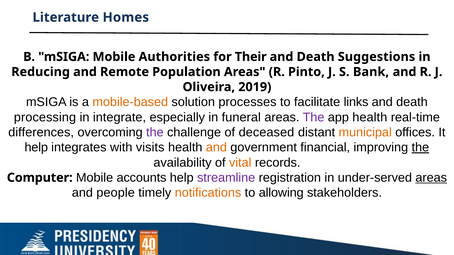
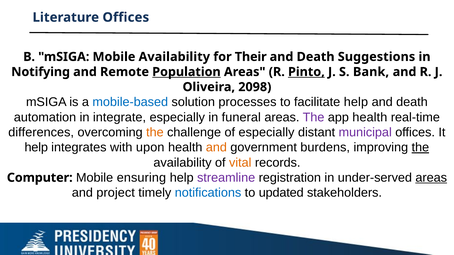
Literature Homes: Homes -> Offices (126, 17)
Mobile Authorities: Authorities -> Availability (174, 57)
Reducing: Reducing -> Notifying (41, 72)
Population underline: none -> present (186, 72)
Pinto underline: none -> present (306, 72)
2019: 2019 -> 2098 (255, 87)
mobile-based colour: orange -> blue (130, 102)
facilitate links: links -> help (356, 102)
processing: processing -> automation (45, 117)
the colour: purple -> orange (155, 133)
of deceased: deceased -> especially (266, 133)
municipal colour: orange -> purple (365, 133)
visits: visits -> upon (150, 148)
financial: financial -> burdens (325, 148)
accounts: accounts -> ensuring (141, 178)
people: people -> project (116, 193)
notifications colour: orange -> blue (208, 193)
allowing: allowing -> updated (281, 193)
